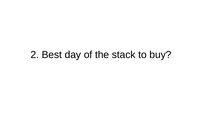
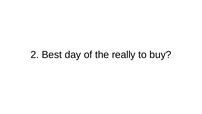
stack: stack -> really (124, 54)
